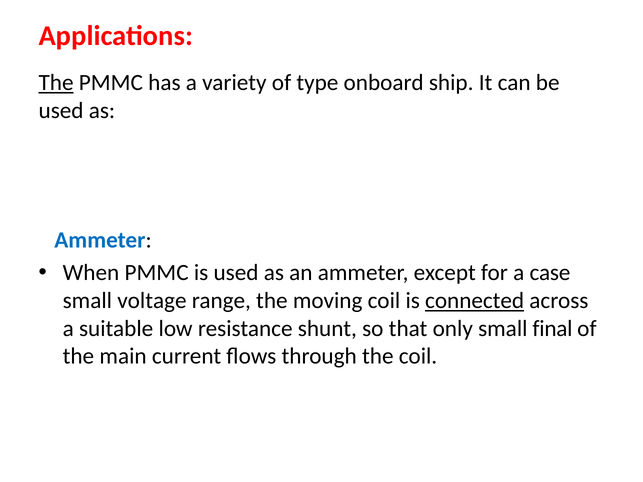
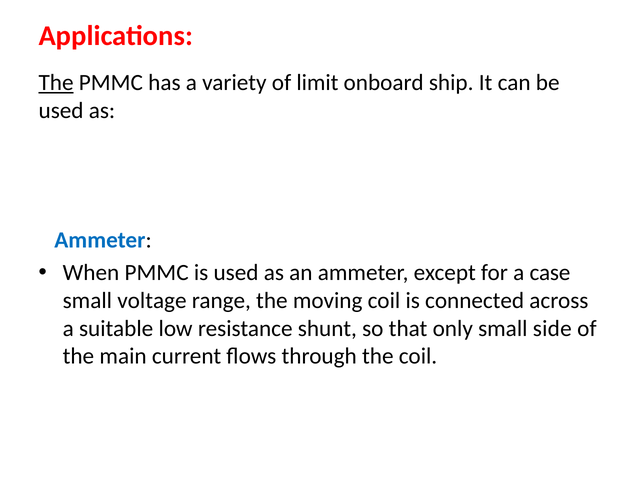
type: type -> limit (317, 83)
connected underline: present -> none (475, 301)
final: final -> side (552, 329)
